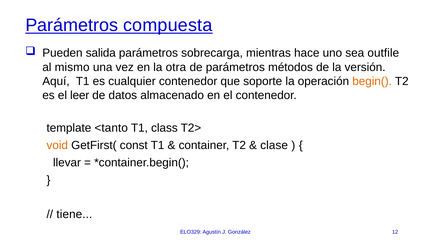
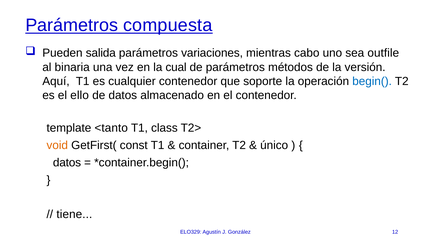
sobrecarga: sobrecarga -> variaciones (212, 53)
hace: hace -> cabo (307, 53)
mismo: mismo -> binaria (72, 67)
otra: otra -> cual (176, 67)
begin( colour: orange -> blue (372, 81)
leer: leer -> ello (80, 95)
clase: clase -> único (274, 145)
llevar: llevar -> datos (67, 162)
